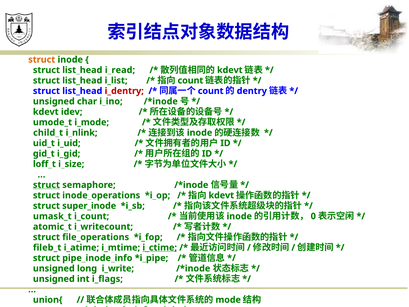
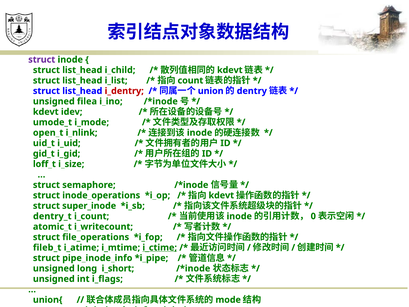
struct colour: orange -> purple (42, 60)
i_read: i_read -> i_child (120, 70)
count: count -> union (211, 91)
char: char -> filea (87, 101)
child_t: child_t -> open_t (48, 133)
struct underline: present -> none (46, 185)
umask_t: umask_t -> dentry_t (52, 216)
i_write: i_write -> i_short (118, 268)
